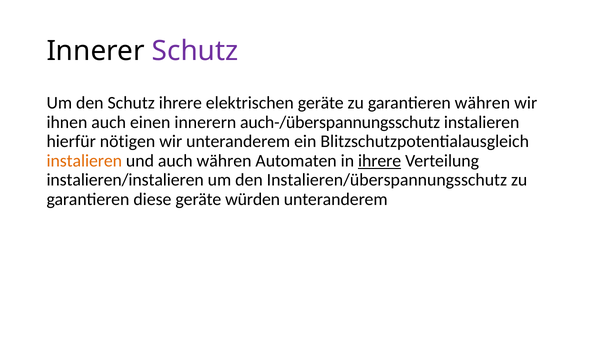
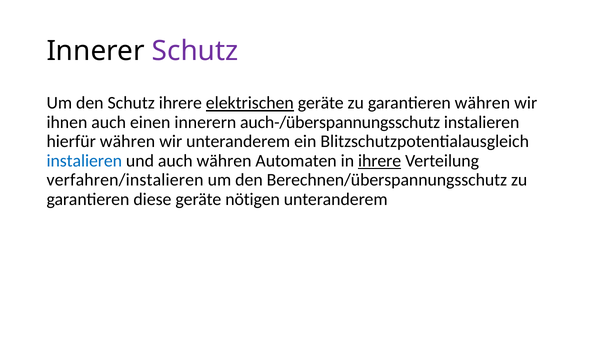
elektrischen underline: none -> present (250, 103)
hierfür nötigen: nötigen -> währen (128, 142)
instalieren colour: orange -> blue (84, 161)
instalieren/instalieren: instalieren/instalieren -> verfahren/instalieren (125, 180)
Instalieren/überspannungsschutz: Instalieren/überspannungsschutz -> Berechnen/überspannungsschutz (387, 180)
würden: würden -> nötigen (253, 199)
